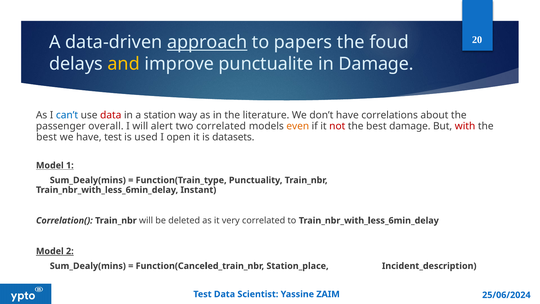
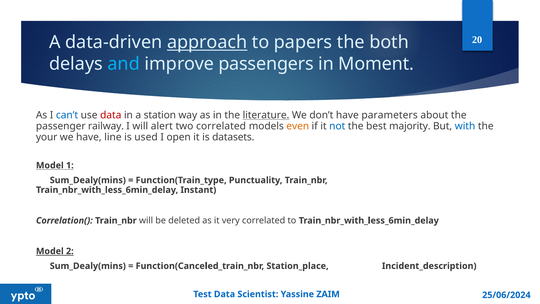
foud: foud -> both (389, 42)
and colour: yellow -> light blue (124, 64)
punctualite: punctualite -> passengers (266, 64)
in Damage: Damage -> Moment (376, 64)
literature underline: none -> present (266, 115)
correlations: correlations -> parameters (390, 115)
overall: overall -> railway (106, 126)
not colour: red -> blue (337, 126)
best damage: damage -> majority (410, 126)
with colour: red -> blue (465, 126)
best: best -> your (47, 137)
have test: test -> line (113, 137)
